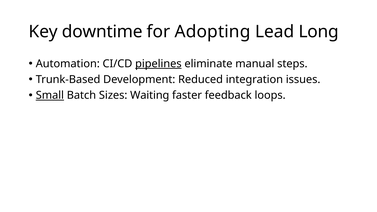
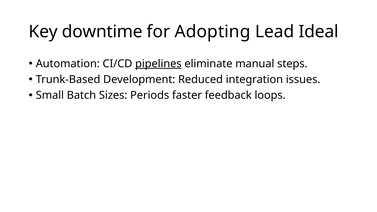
Long: Long -> Ideal (319, 32)
Small underline: present -> none (50, 95)
Waiting: Waiting -> Periods (150, 95)
